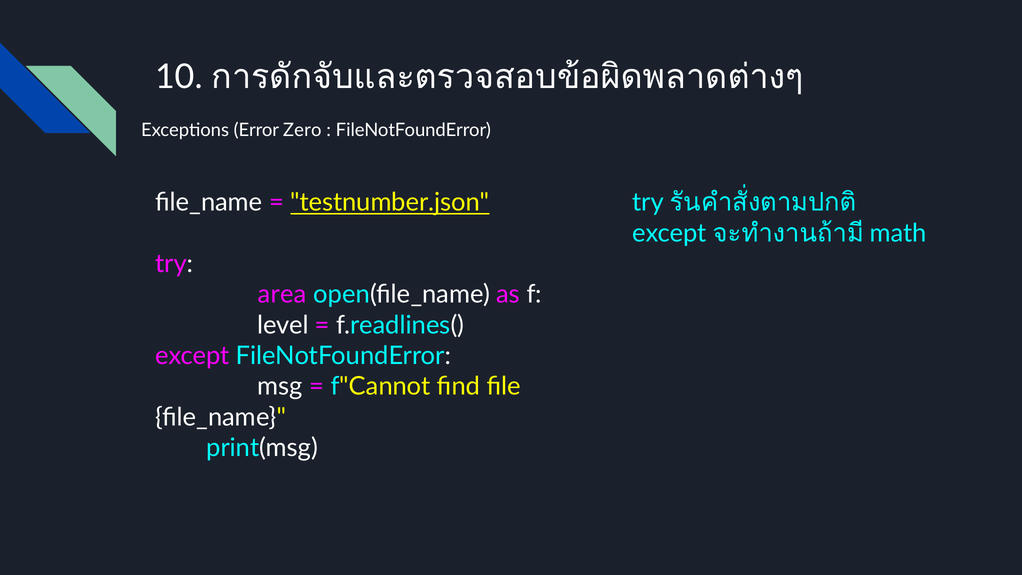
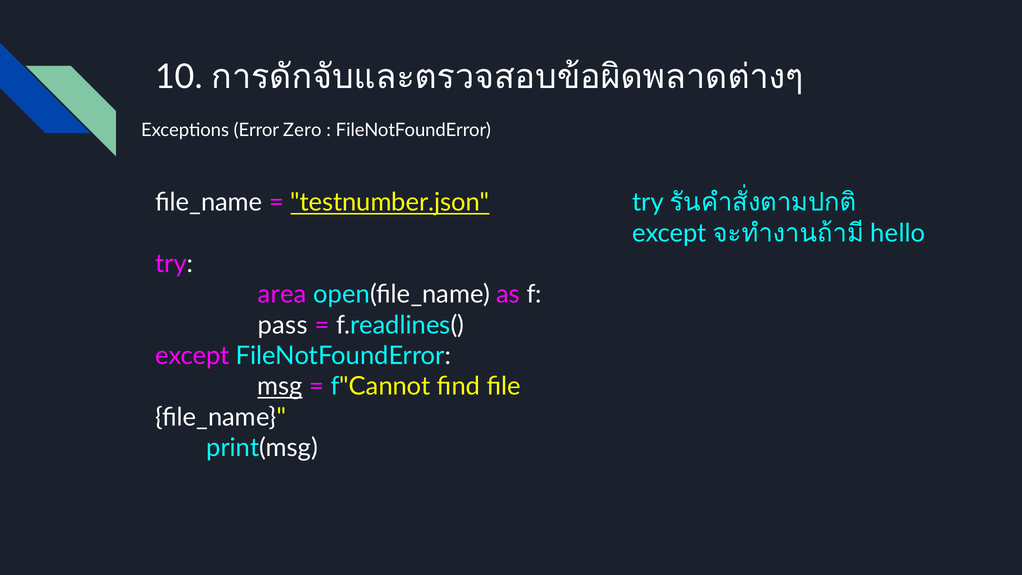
math: math -> hello (898, 233)
level: level -> pass (283, 325)
msg underline: none -> present (280, 386)
